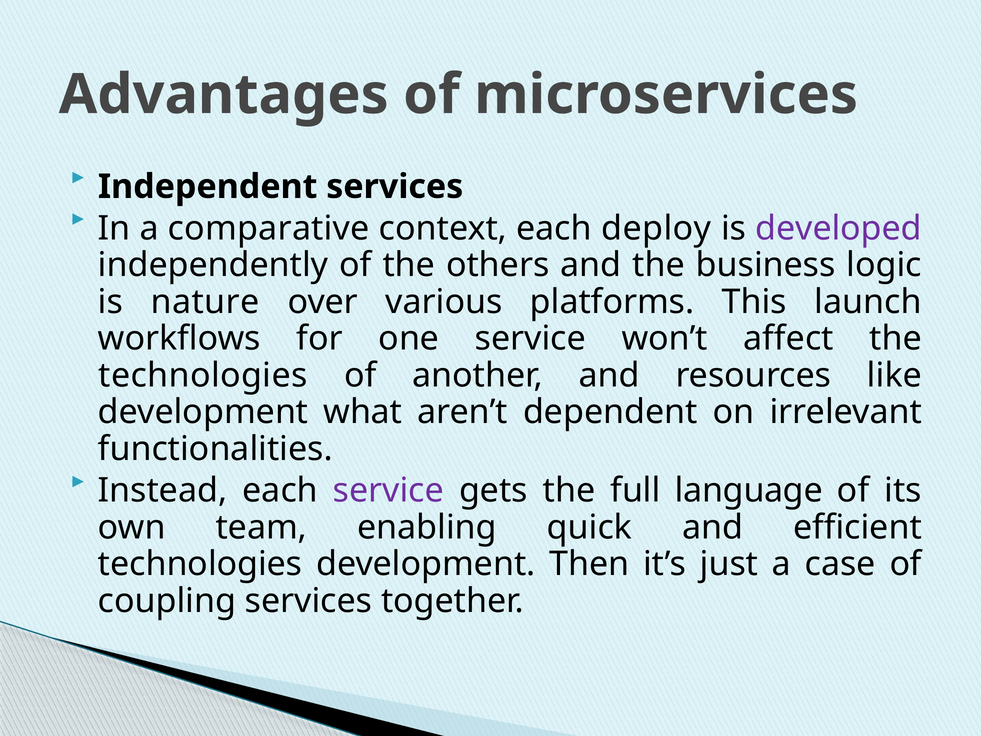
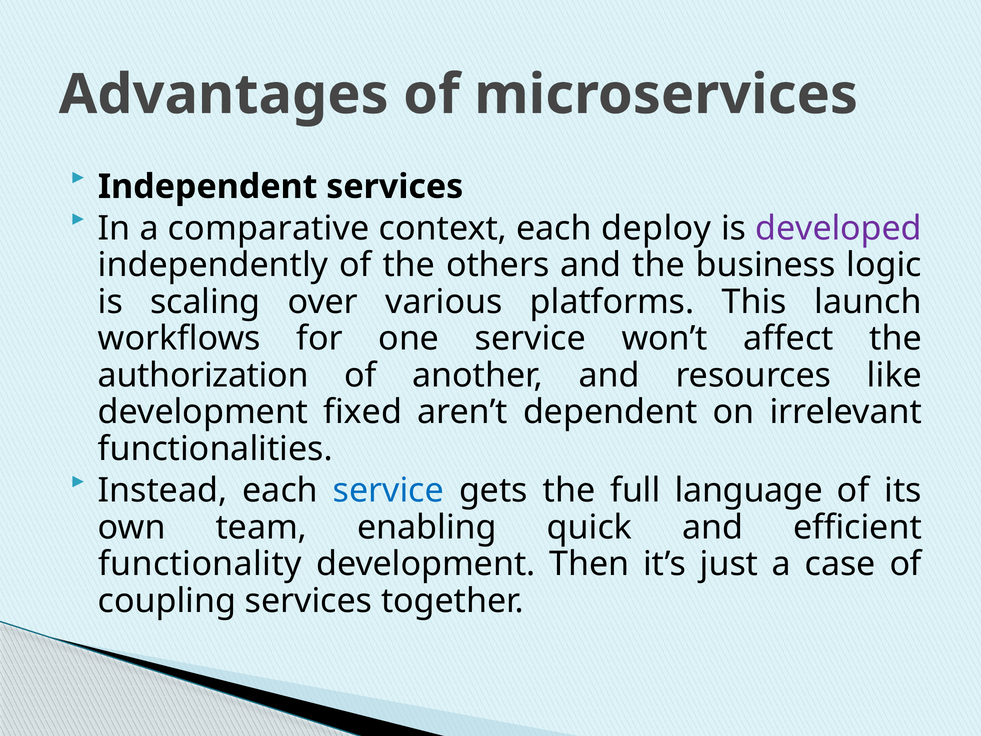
nature: nature -> scaling (205, 302)
technologies: technologies -> authorization (203, 375)
what: what -> fixed (363, 412)
service colour: purple -> blue (388, 490)
technologies: technologies -> functionality (200, 564)
